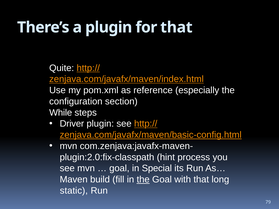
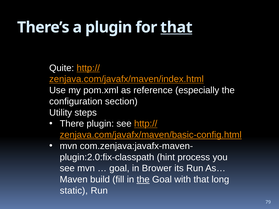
that underline: none -> present (176, 27)
While: While -> Utility (61, 113)
Driver: Driver -> There (72, 124)
Special: Special -> Brower (157, 168)
